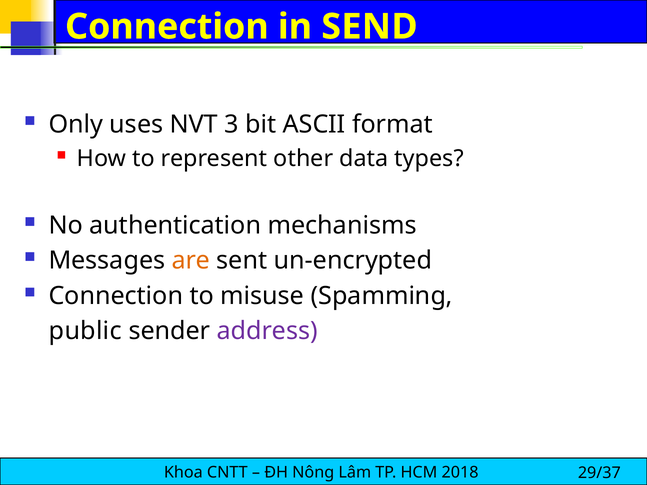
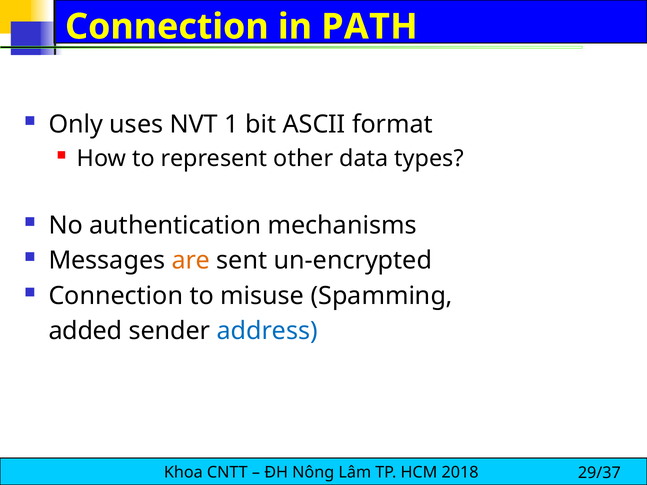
SEND: SEND -> PATH (369, 27)
3: 3 -> 1 (232, 125)
public: public -> added (85, 331)
address colour: purple -> blue (267, 331)
